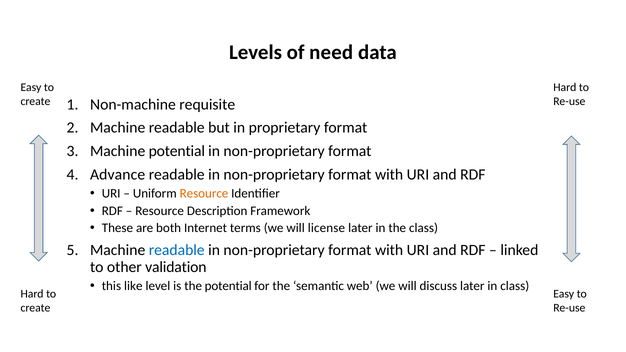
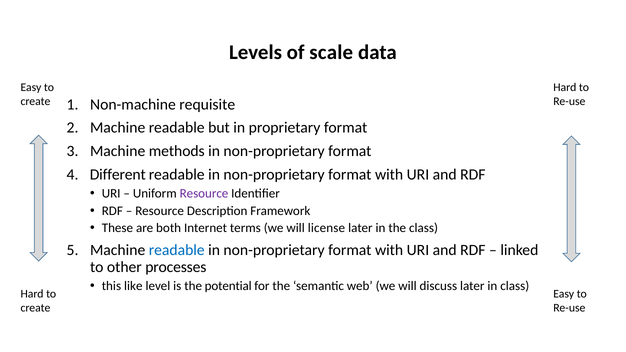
need: need -> scale (331, 53)
Machine potential: potential -> methods (177, 151)
Advance: Advance -> Different (118, 175)
Resource colour: orange -> purple (204, 193)
validation: validation -> processes (176, 267)
